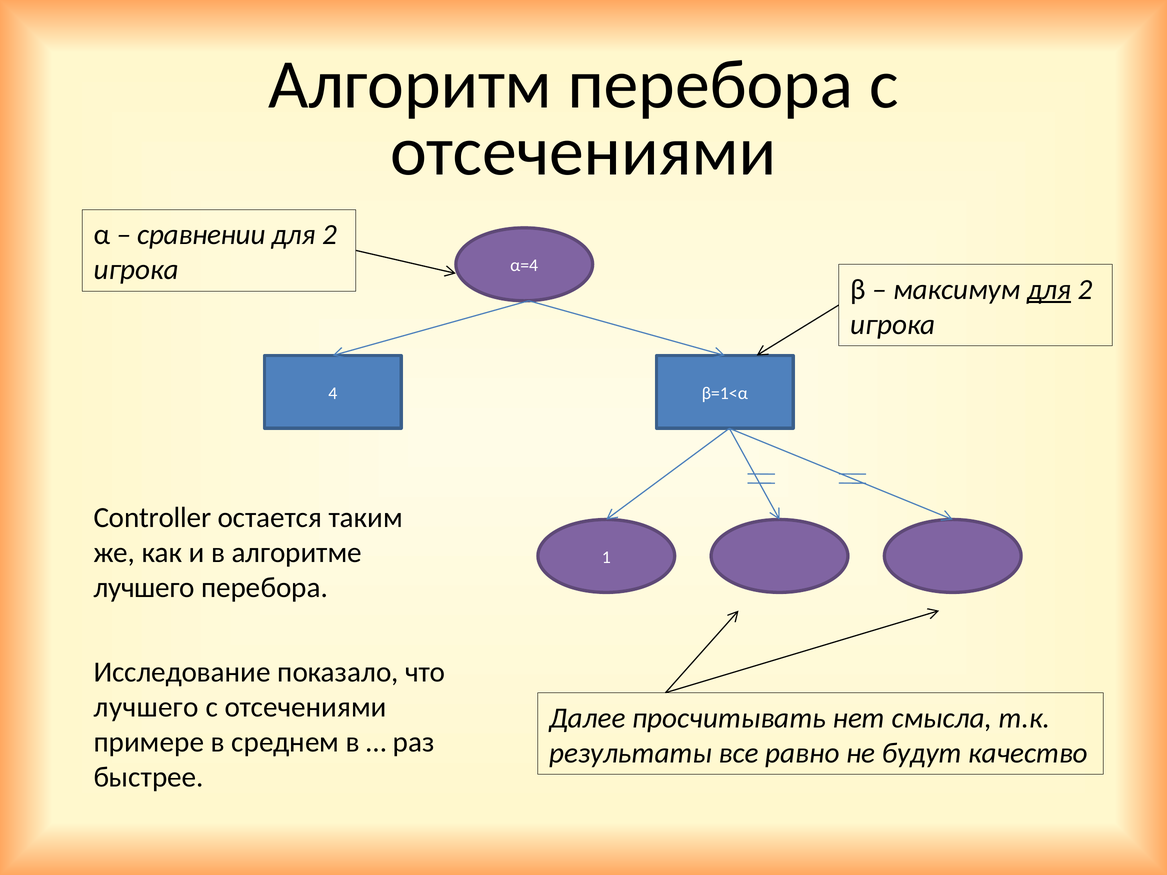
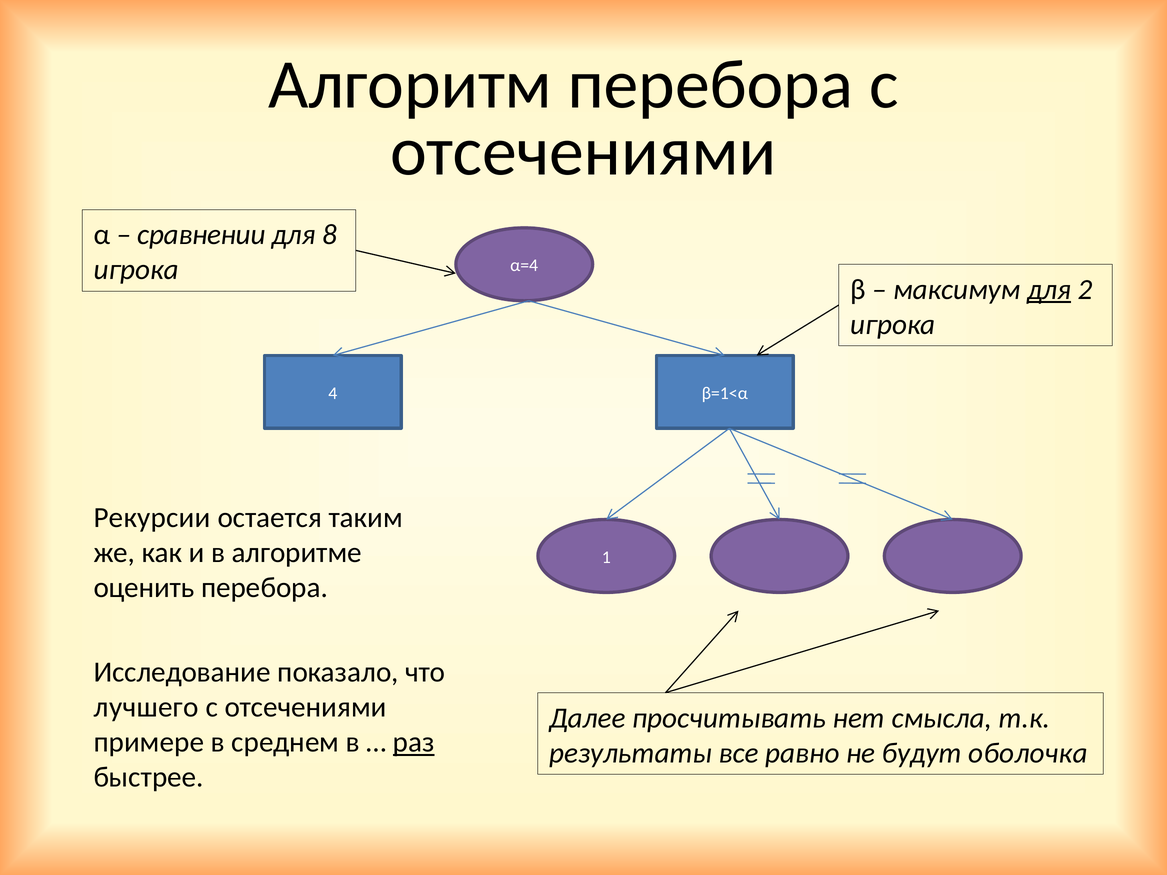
2: 2 -> 8 (330, 235)
Controller: Controller -> Рекурсии (152, 518)
лучшего: лучшего -> оценить (144, 588)
раз underline: none -> present (414, 743)
качество: качество -> оболочка (1028, 753)
